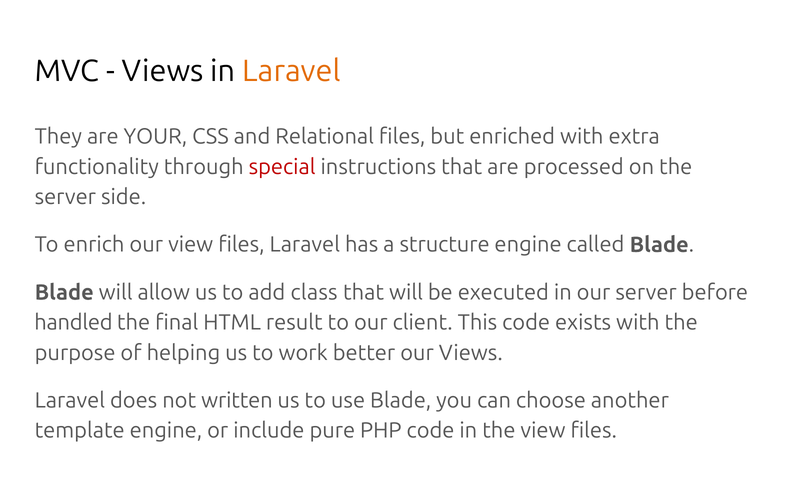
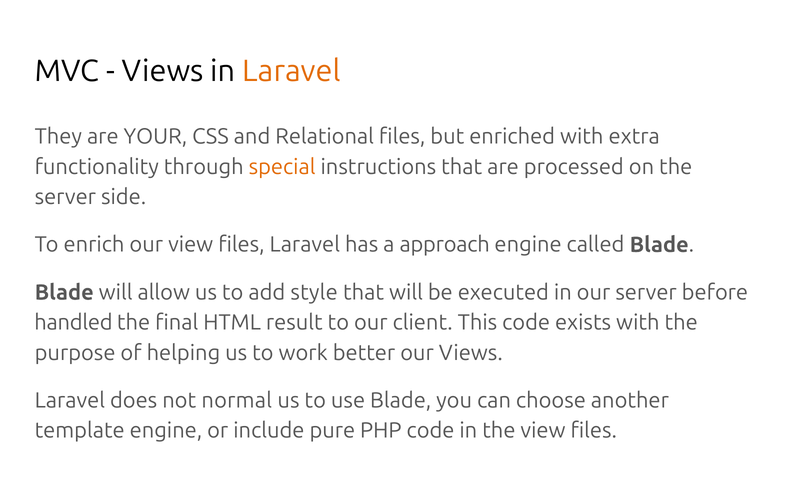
special colour: red -> orange (282, 167)
structure: structure -> approach (445, 245)
class: class -> style (314, 292)
written: written -> normal (237, 400)
